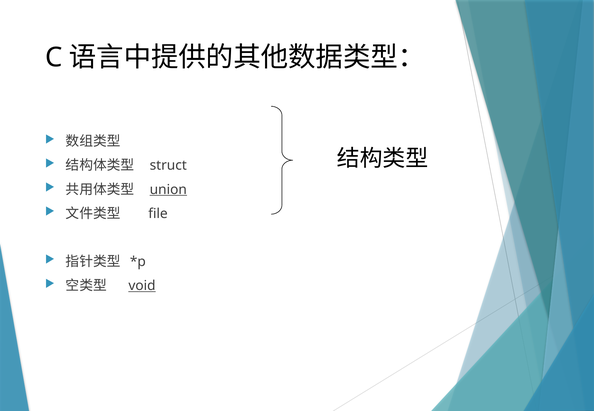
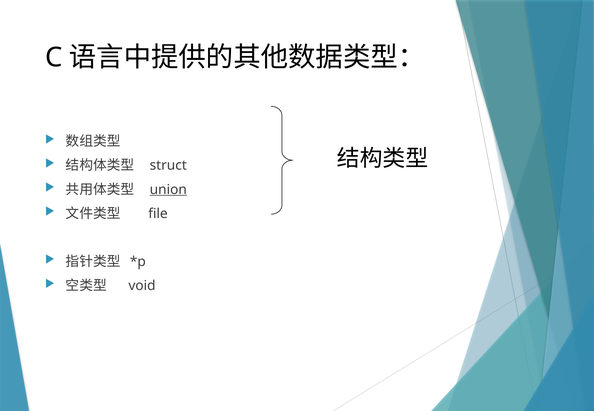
void underline: present -> none (142, 286)
